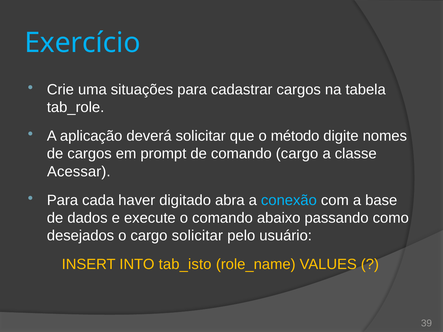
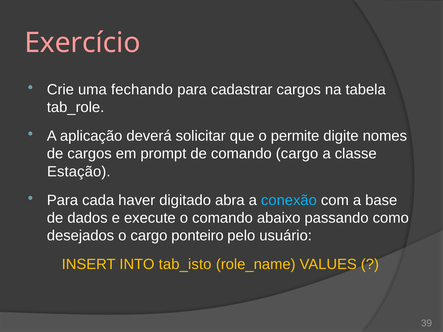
Exercício colour: light blue -> pink (82, 43)
situações: situações -> fechando (142, 90)
método: método -> permite (295, 136)
Acessar: Acessar -> Estação (79, 172)
cargo solicitar: solicitar -> ponteiro (197, 236)
